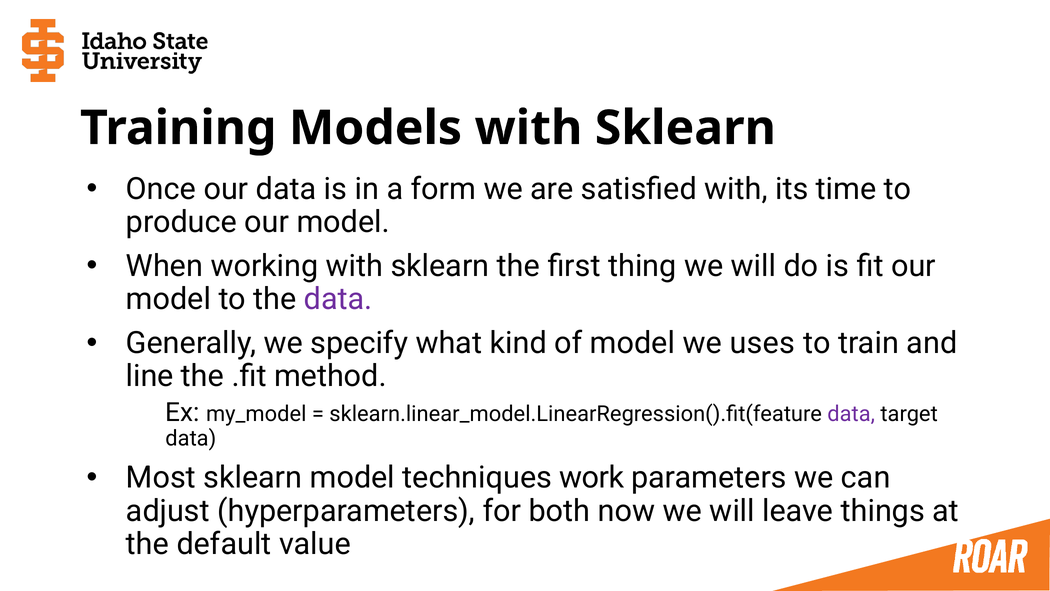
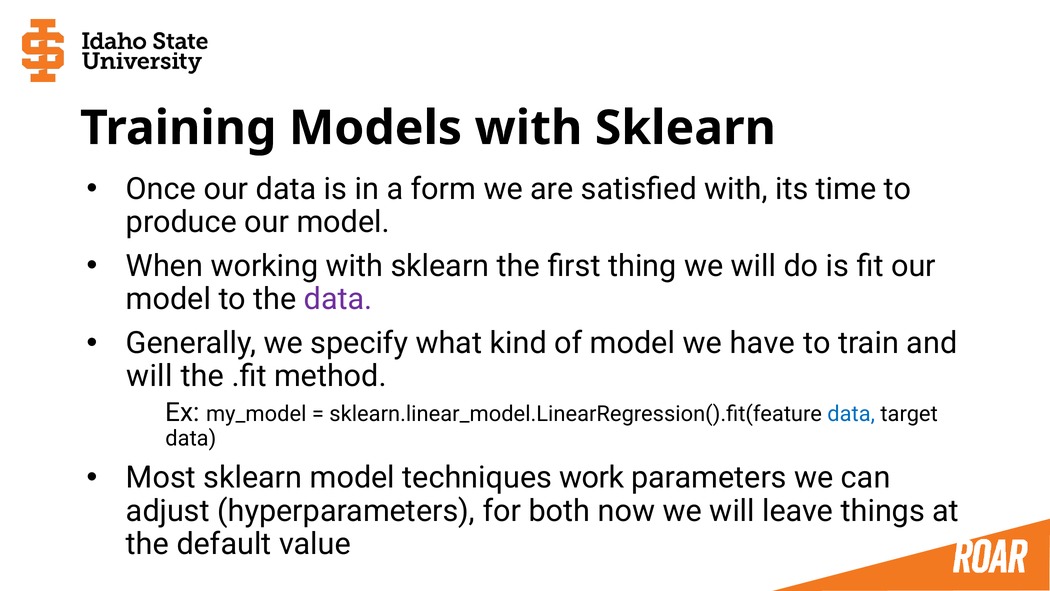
uses: uses -> have (762, 343)
line: line -> will (150, 376)
data colour: purple -> blue (851, 414)
